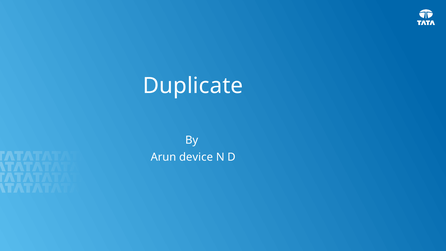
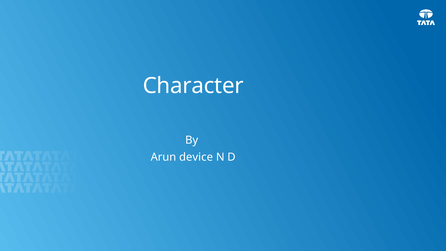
Duplicate: Duplicate -> Character (193, 86)
